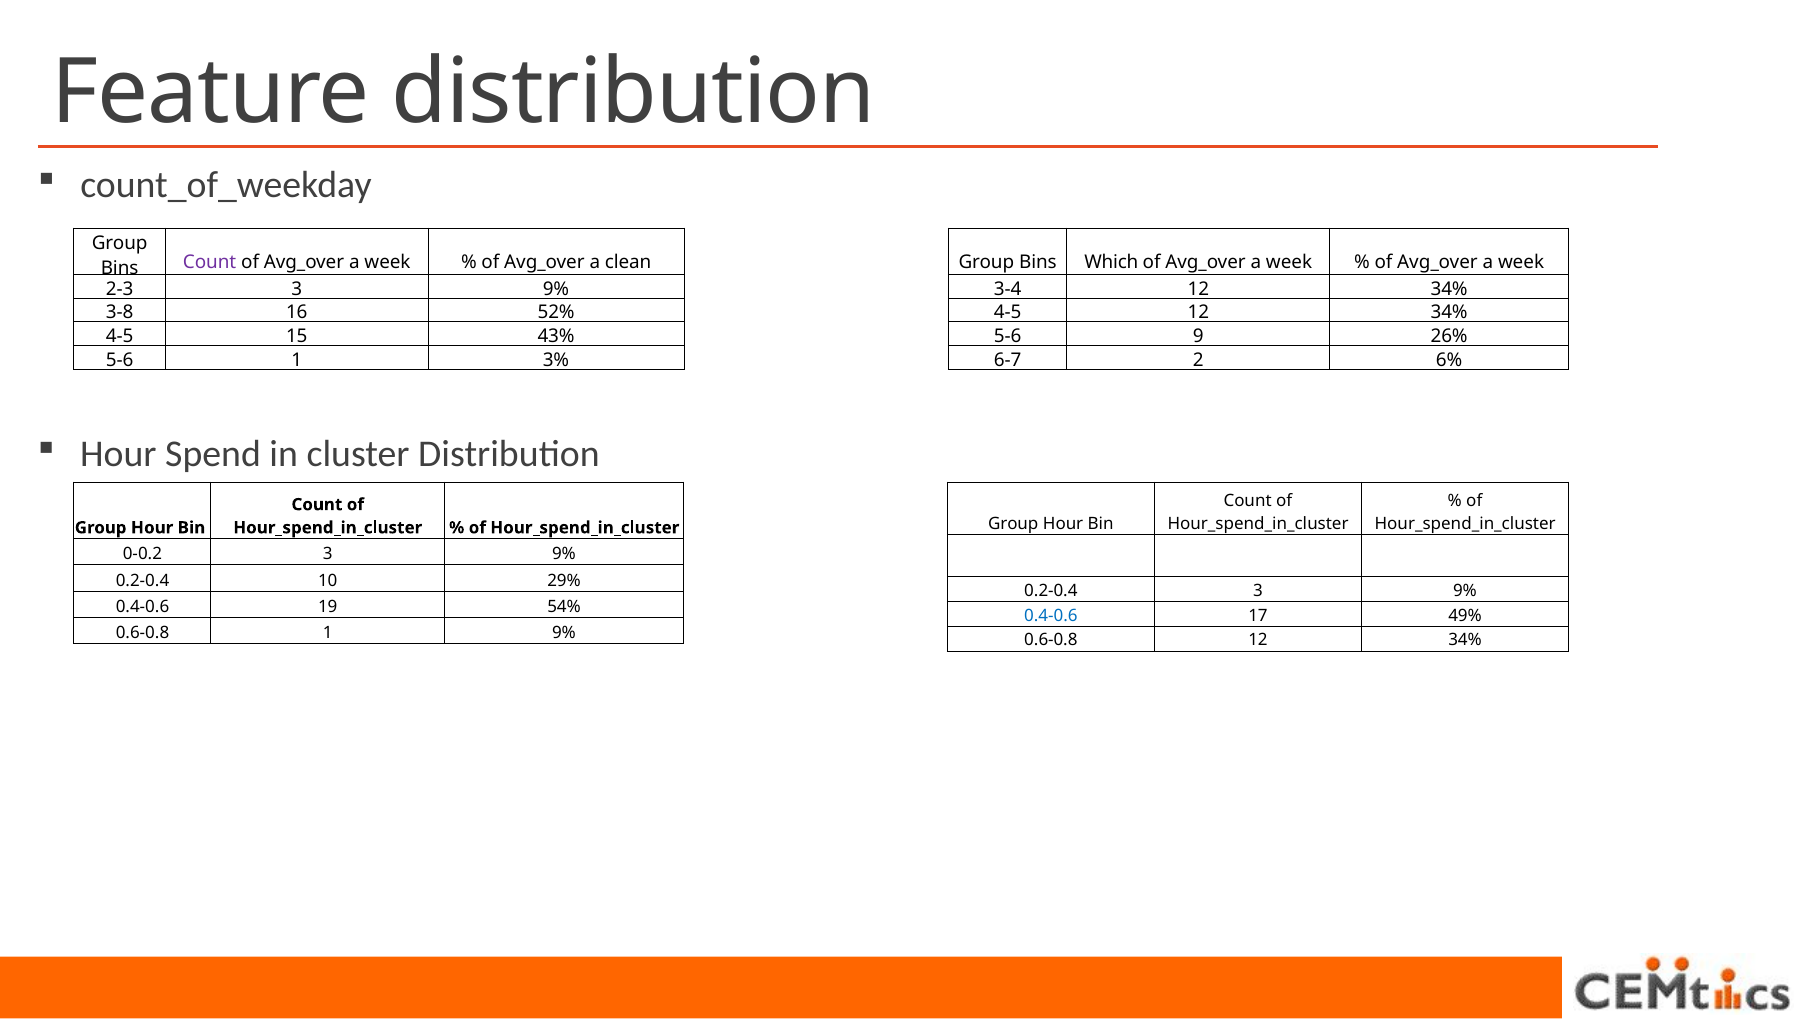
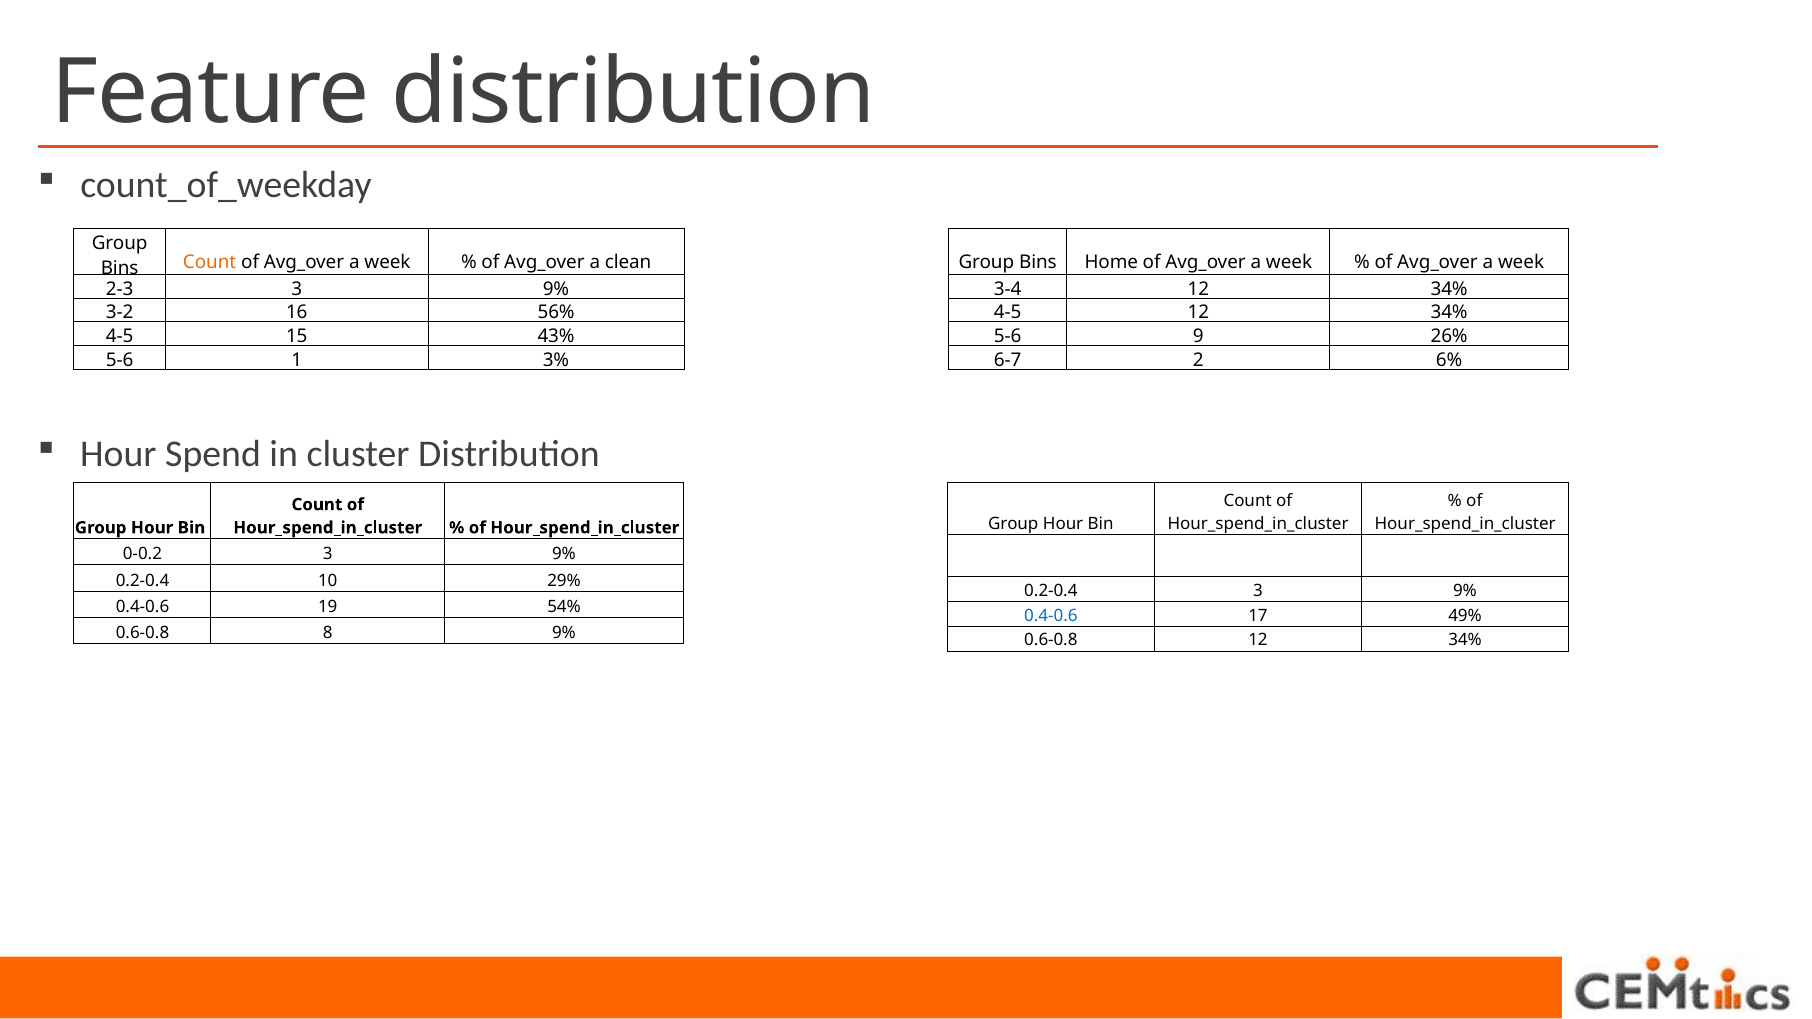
Count colour: purple -> orange (210, 263)
Which: Which -> Home (1111, 263)
3-8: 3-8 -> 3-2 (120, 313)
52%: 52% -> 56% (556, 313)
0.6-0.8 1: 1 -> 8 (328, 633)
